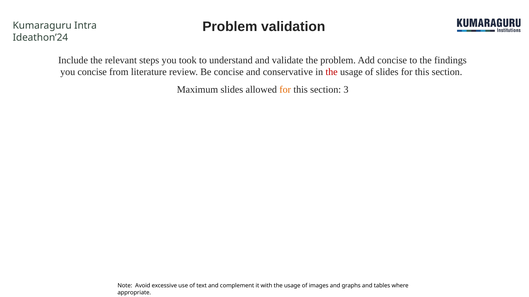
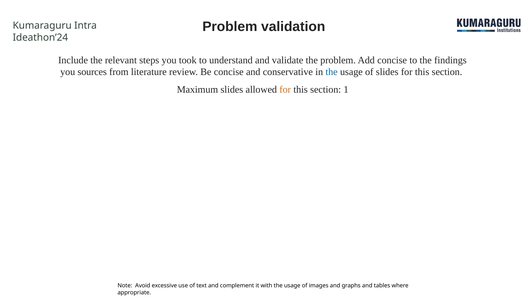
you concise: concise -> sources (92, 72)
the colour: red -> blue (332, 72)
3: 3 -> 1 (346, 90)
